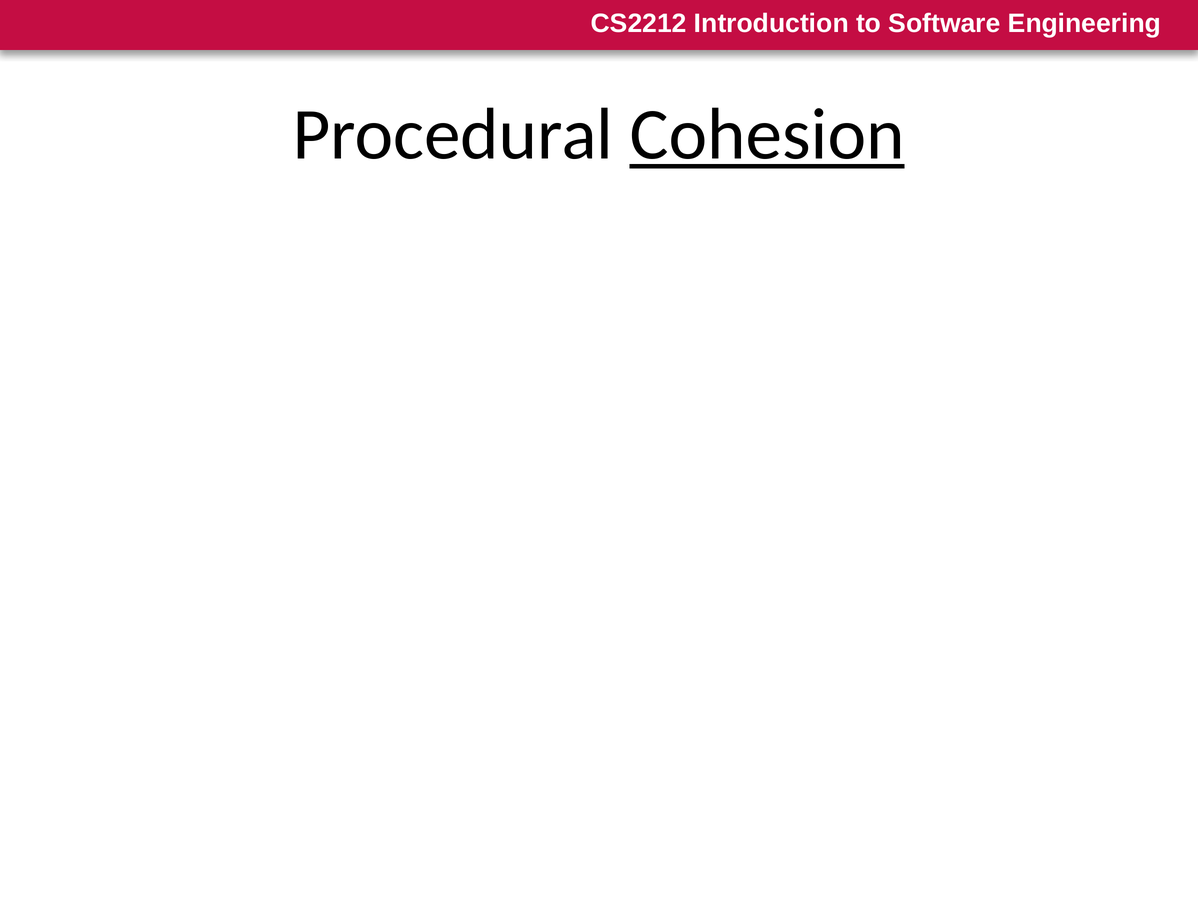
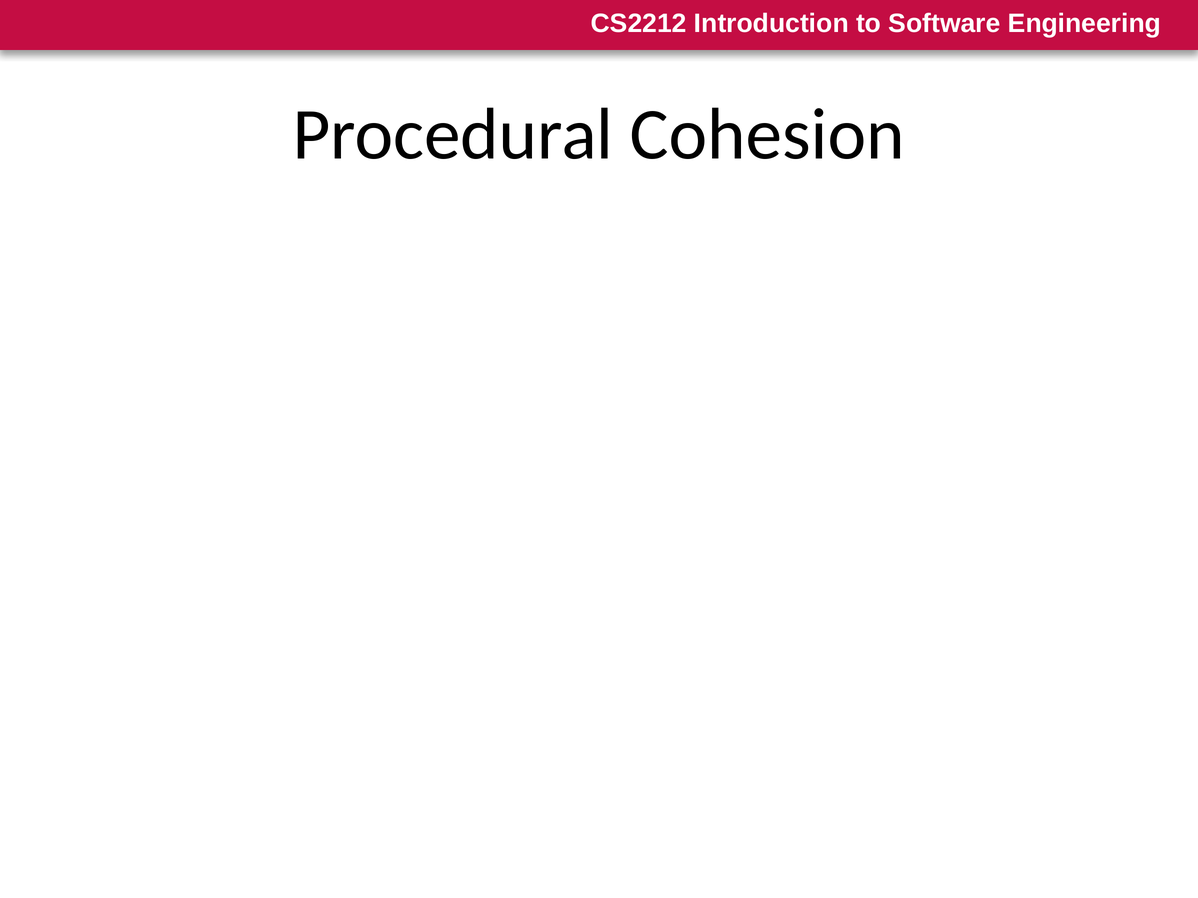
Cohesion underline: present -> none (767, 135)
